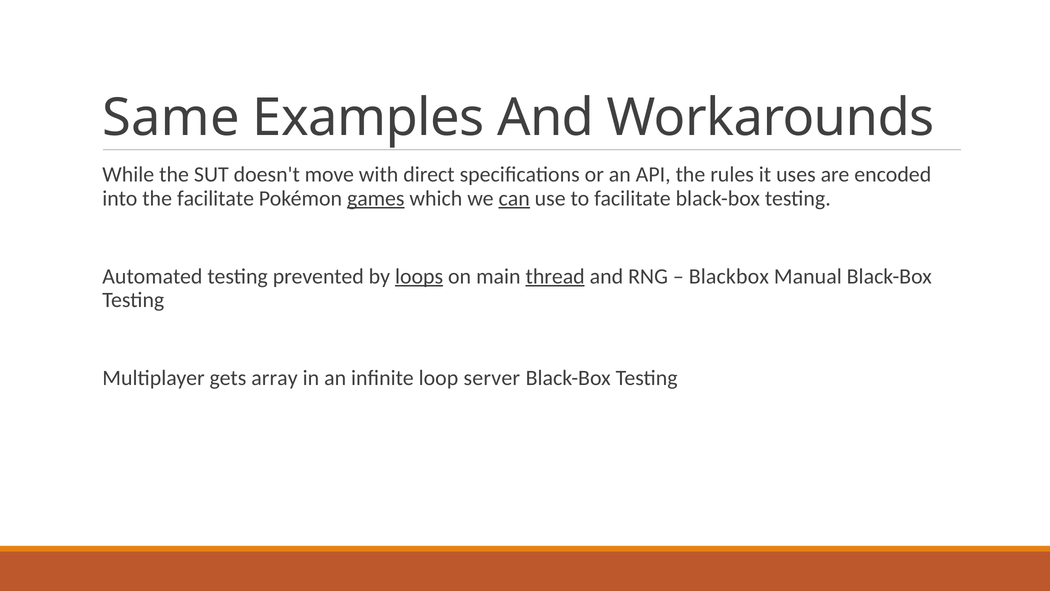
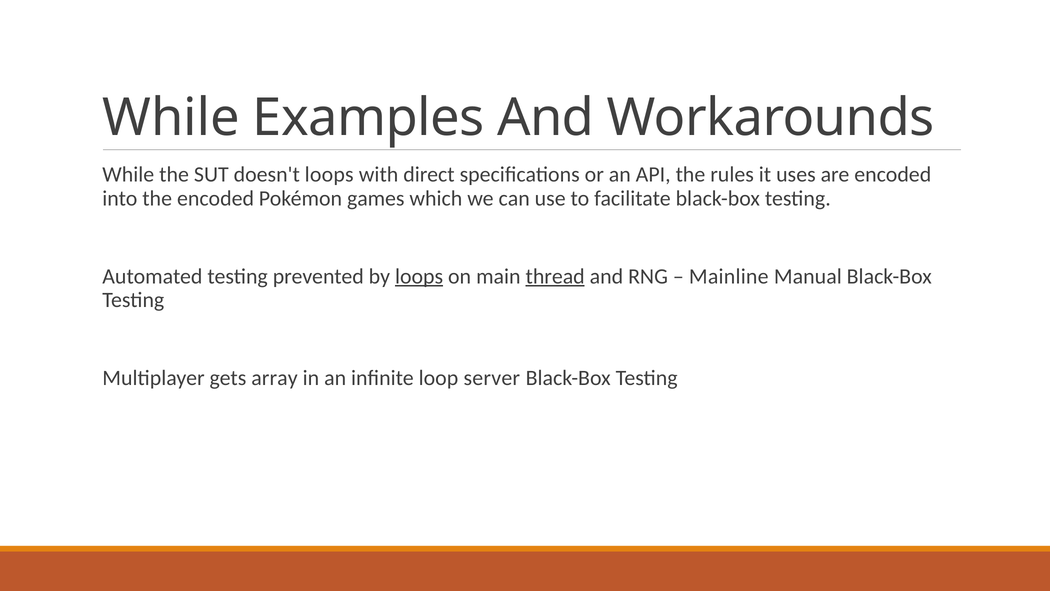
Same: Same -> While (171, 118)
doesn't move: move -> loops (329, 175)
the facilitate: facilitate -> encoded (216, 198)
games underline: present -> none (376, 198)
can underline: present -> none (514, 198)
Blackbox: Blackbox -> Mainline (729, 276)
